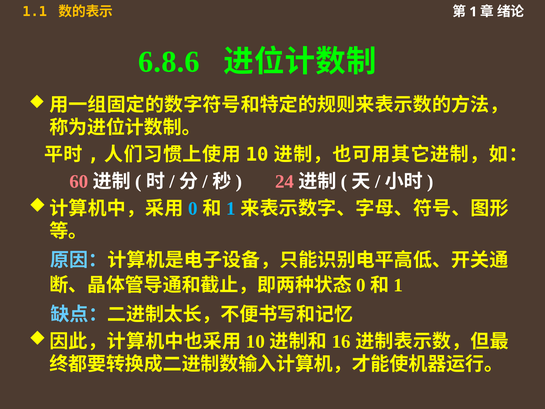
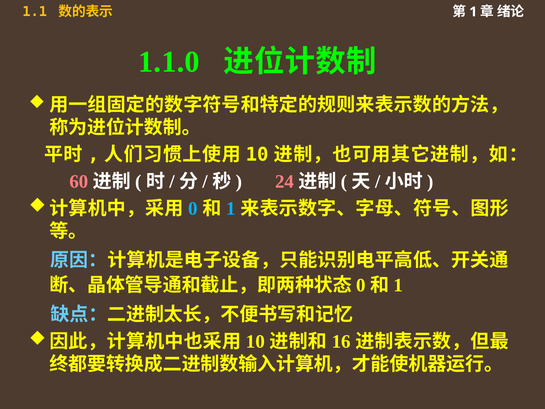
6.8.6: 6.8.6 -> 1.1.0 (169, 62)
